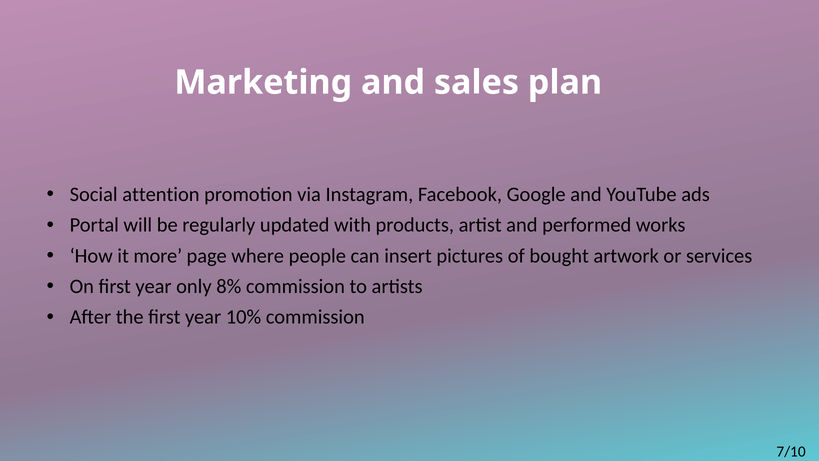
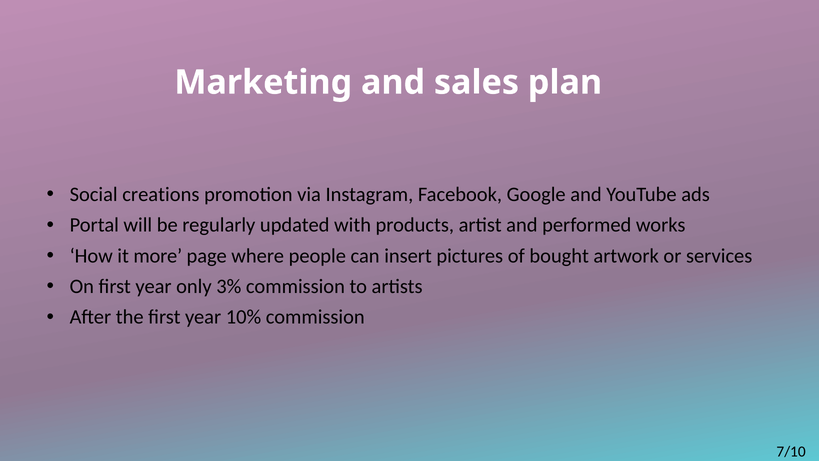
attention: attention -> creations (161, 194)
8%: 8% -> 3% (229, 286)
